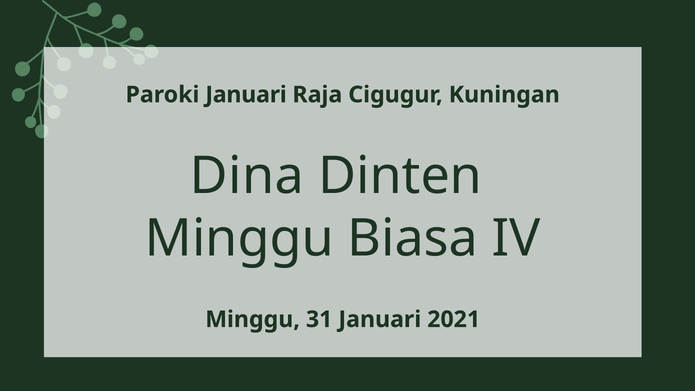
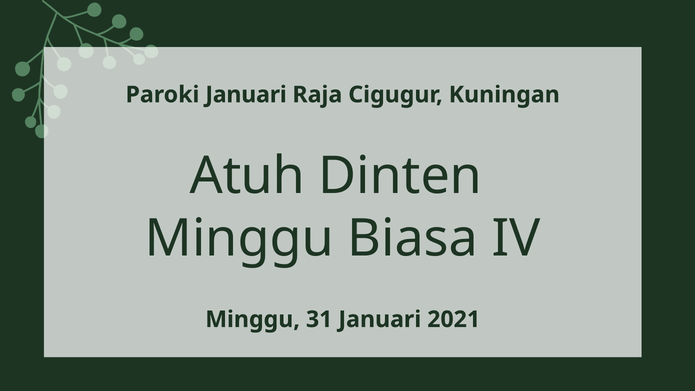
Dina: Dina -> Atuh (247, 176)
